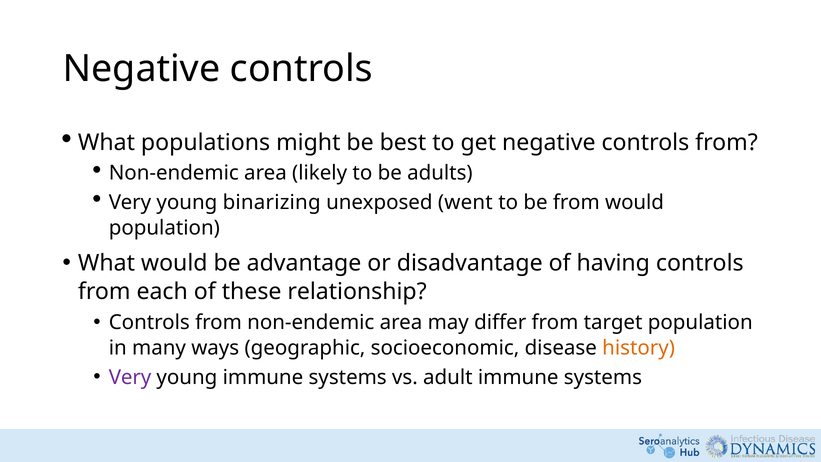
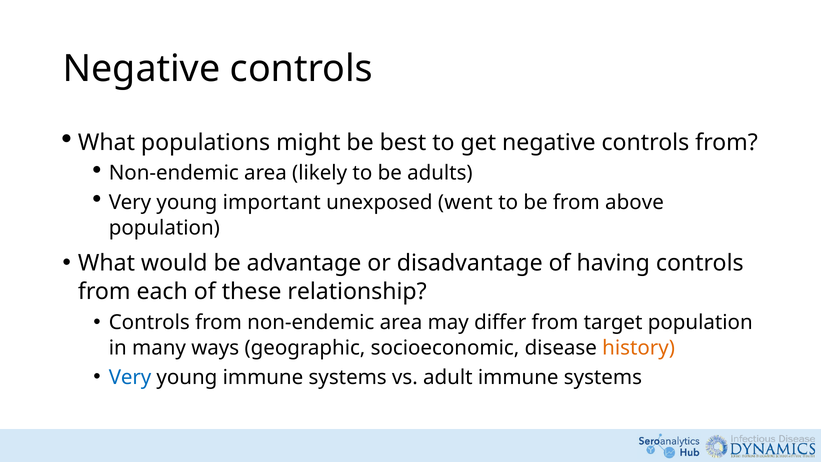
binarizing: binarizing -> important (272, 202)
from would: would -> above (634, 202)
Very colour: purple -> blue (130, 377)
